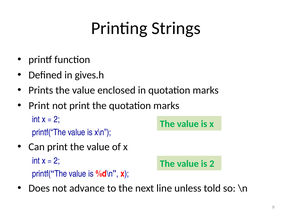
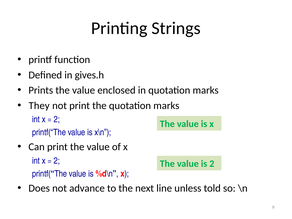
Print: Print -> They (39, 106)
